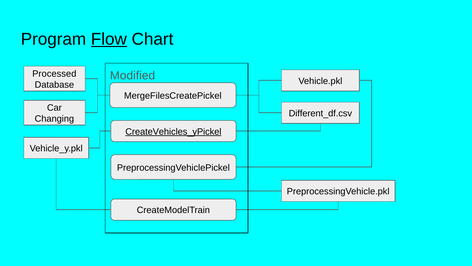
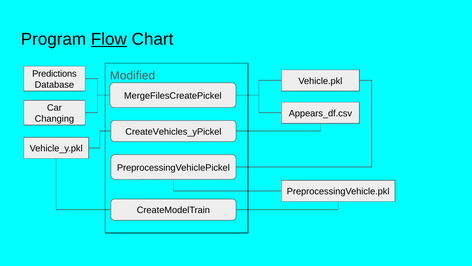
Processed: Processed -> Predictions (54, 74)
Different_df.csv: Different_df.csv -> Appears_df.csv (320, 113)
CreateVehicles_yPickel underline: present -> none (173, 131)
